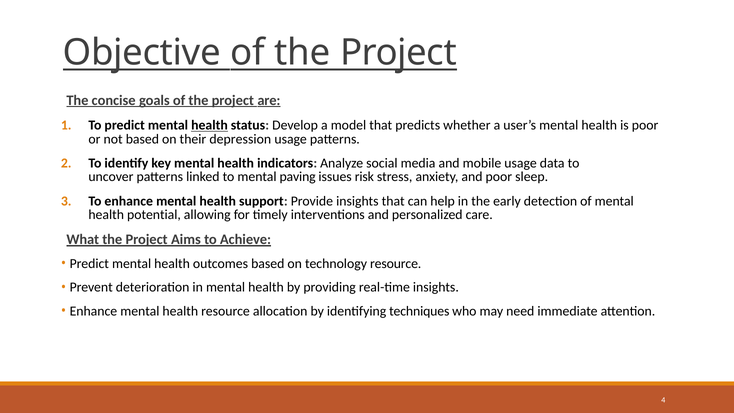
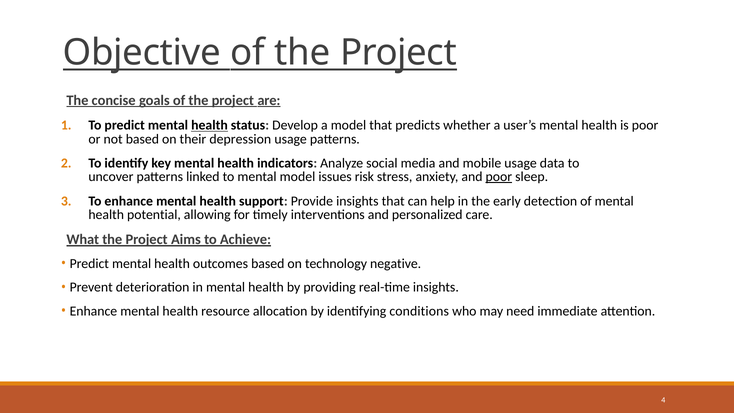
mental paving: paving -> model (298, 177)
poor underline: none -> present (499, 177)
technology resource: resource -> negative (396, 263)
techniques: techniques -> conditions (419, 311)
